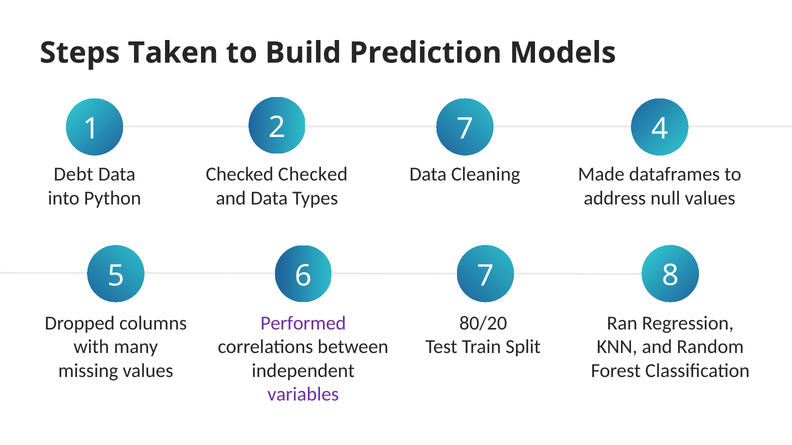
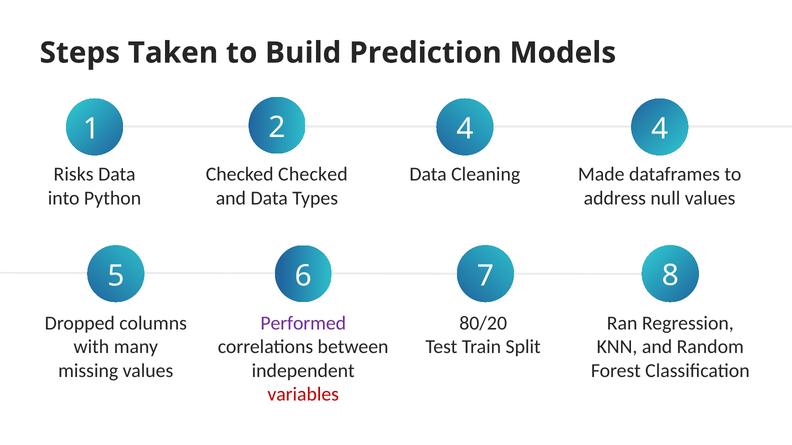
2 7: 7 -> 4 (465, 129)
Debt: Debt -> Risks (74, 175)
variables colour: purple -> red (303, 395)
